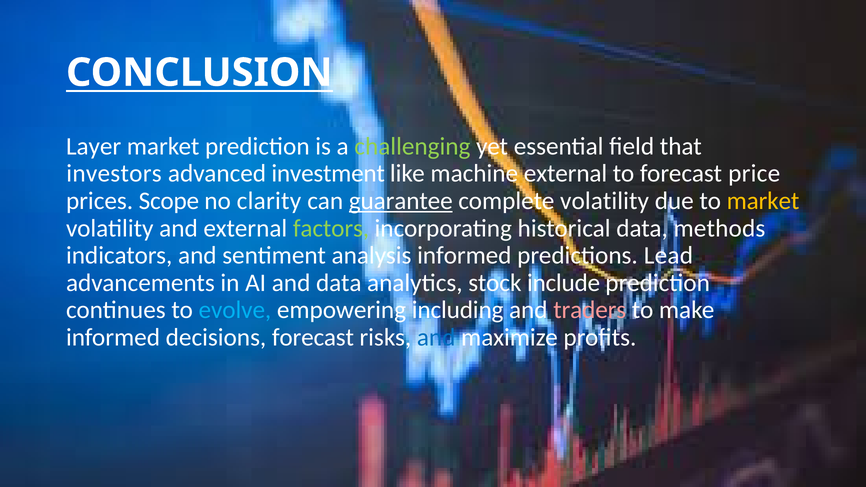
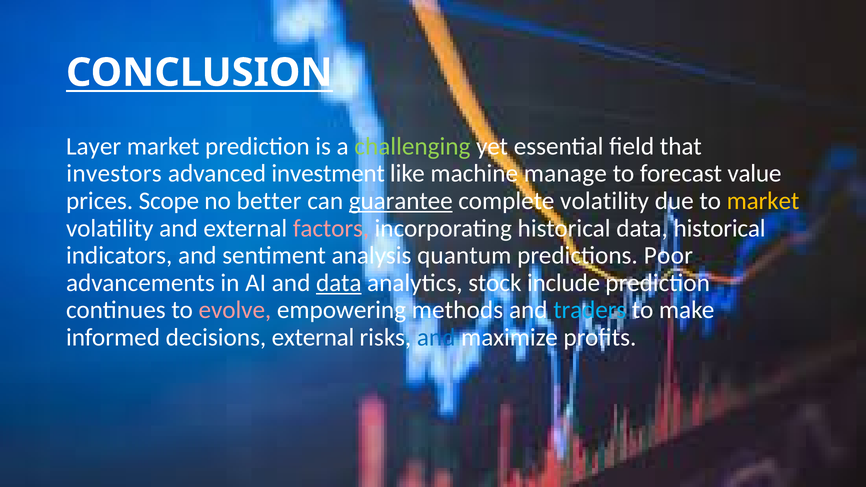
machine external: external -> manage (565, 174)
price: price -> value (754, 174)
clarity: clarity -> better (269, 201)
factors colour: light green -> pink (331, 228)
data methods: methods -> historical (720, 228)
analysis informed: informed -> quantum (464, 256)
Lead: Lead -> Poor (668, 256)
data underline: none -> present (339, 283)
evolve colour: light blue -> pink (235, 310)
including: including -> methods (457, 310)
traders colour: pink -> light blue (590, 310)
decisions forecast: forecast -> external (313, 337)
